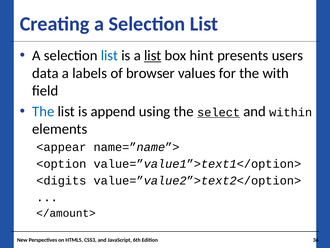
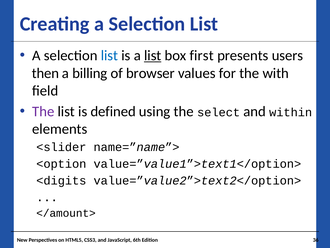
hint: hint -> first (202, 55)
data: data -> then (45, 73)
labels: labels -> billing (90, 73)
The colour: blue -> purple (43, 111)
append: append -> defined (113, 111)
select underline: present -> none (219, 112)
<appear: <appear -> <slider (61, 147)
